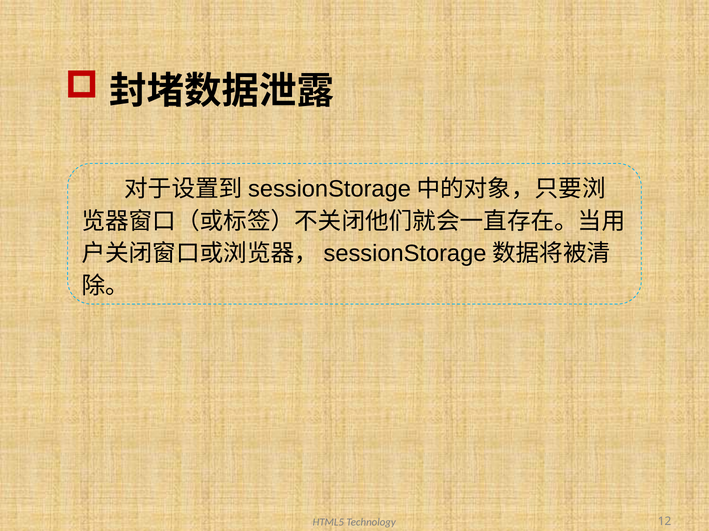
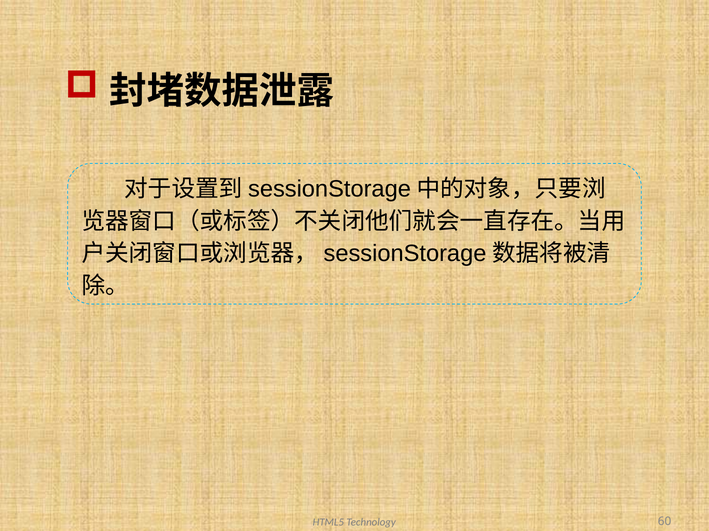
12: 12 -> 60 (665, 522)
